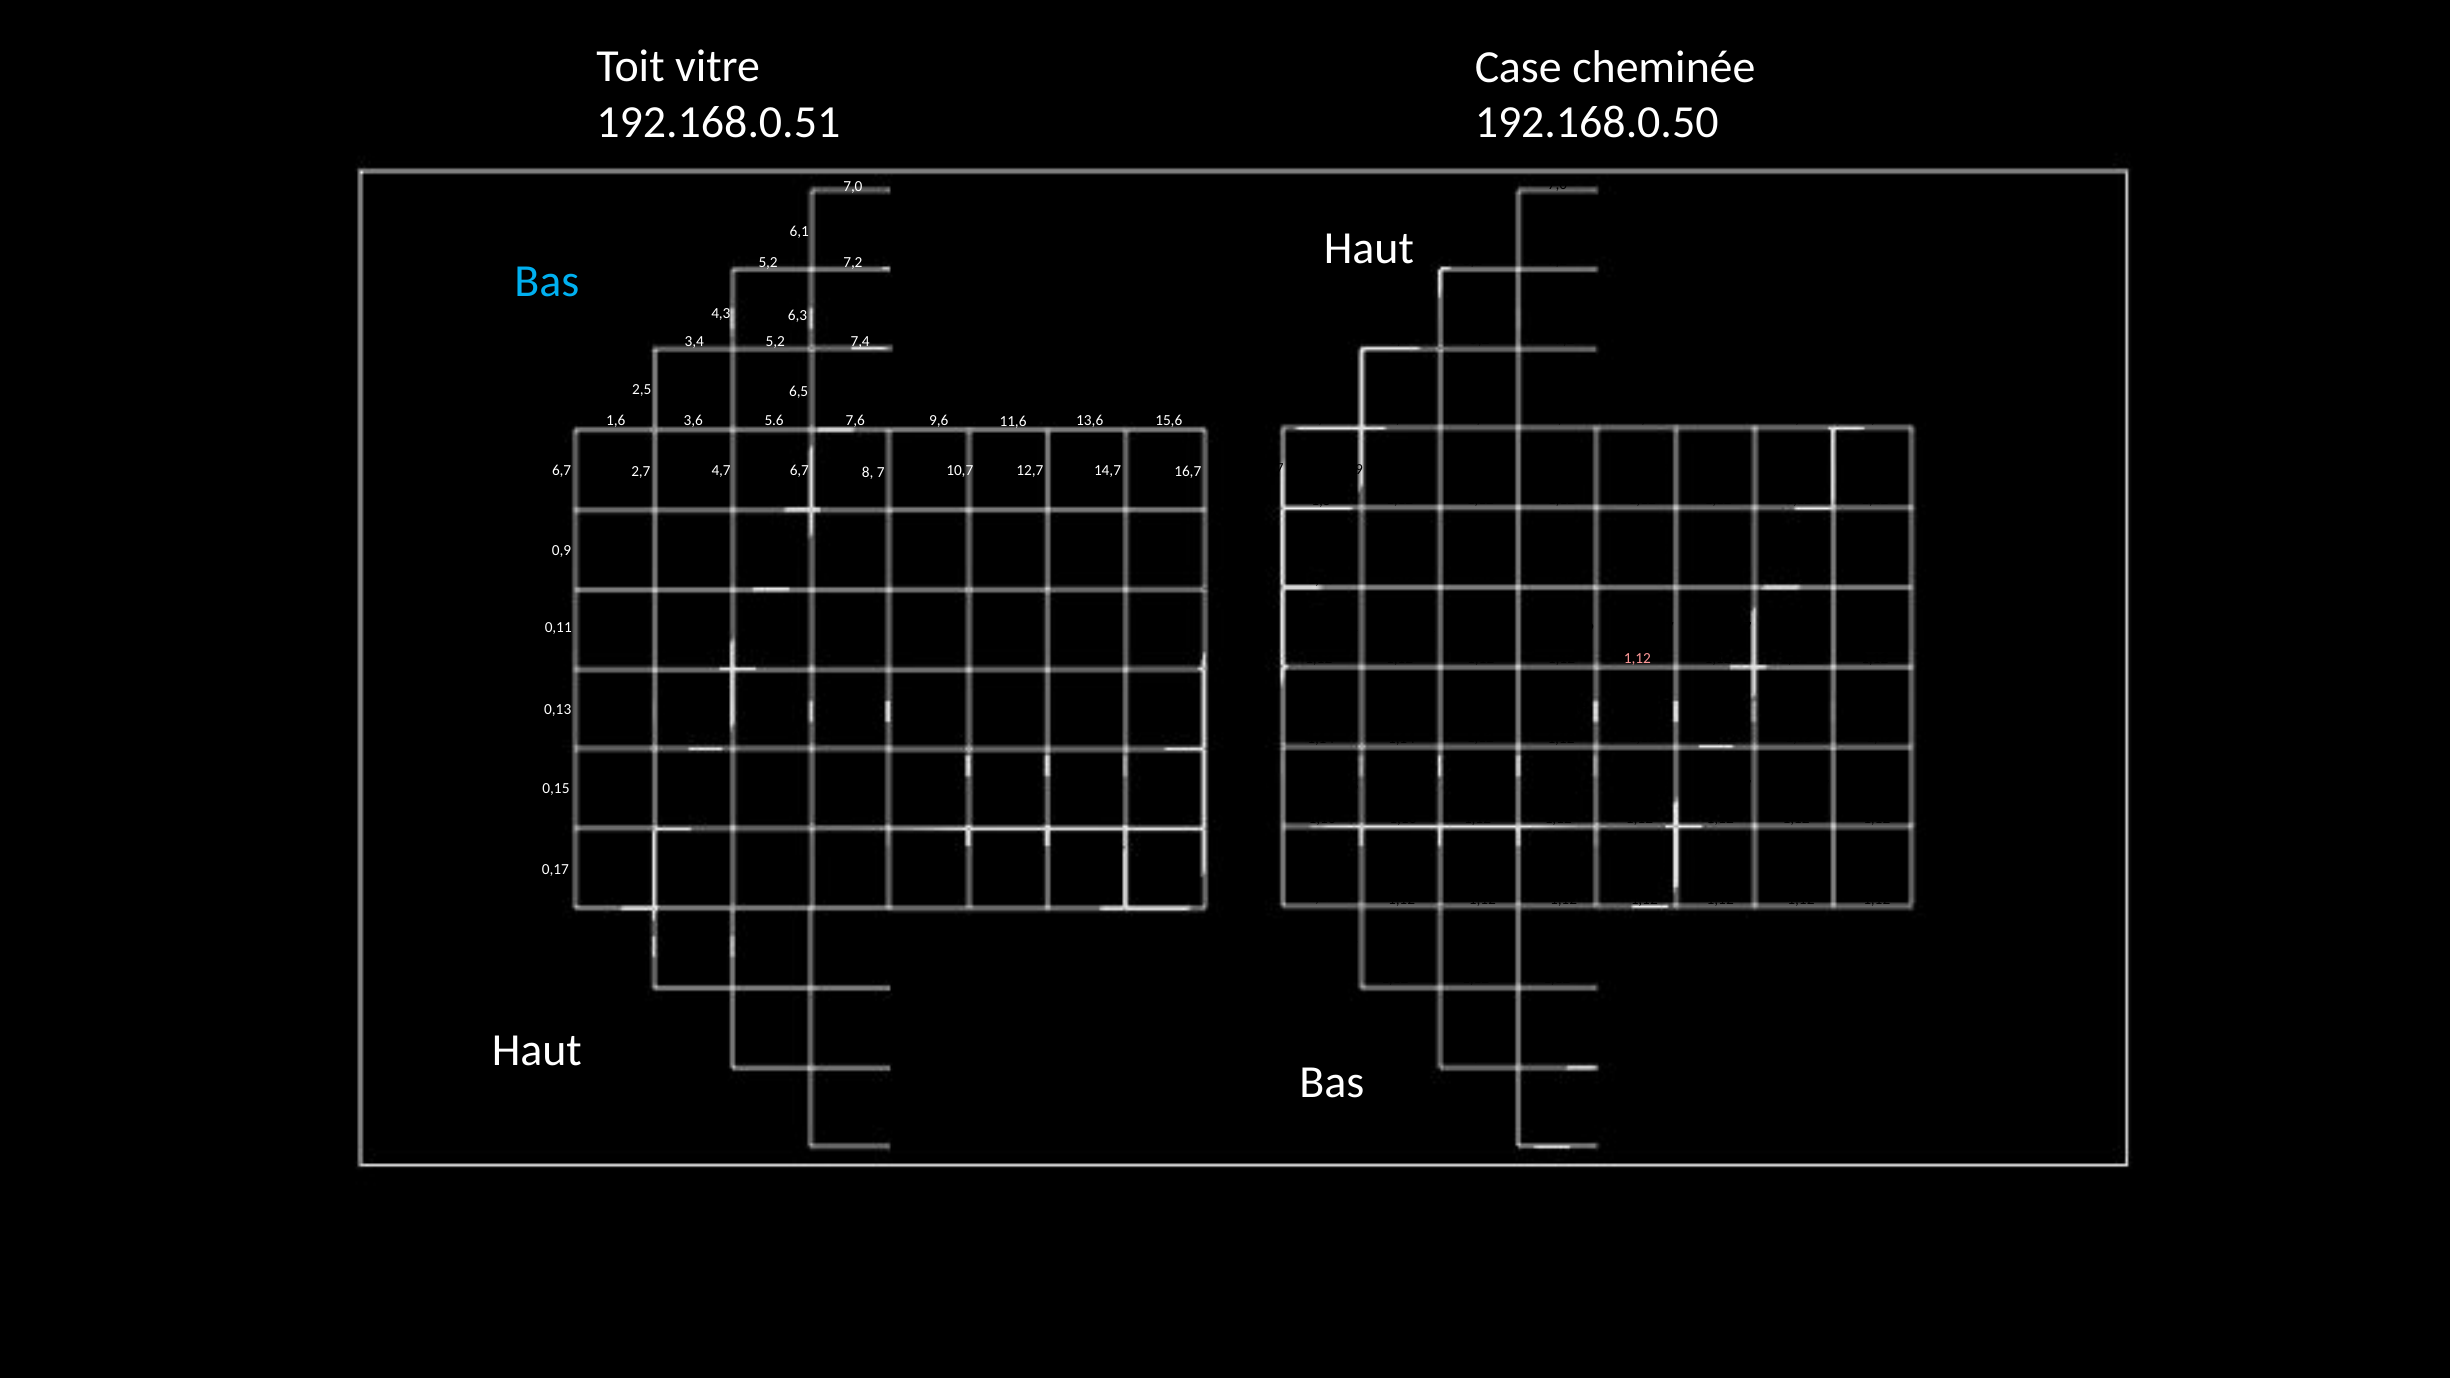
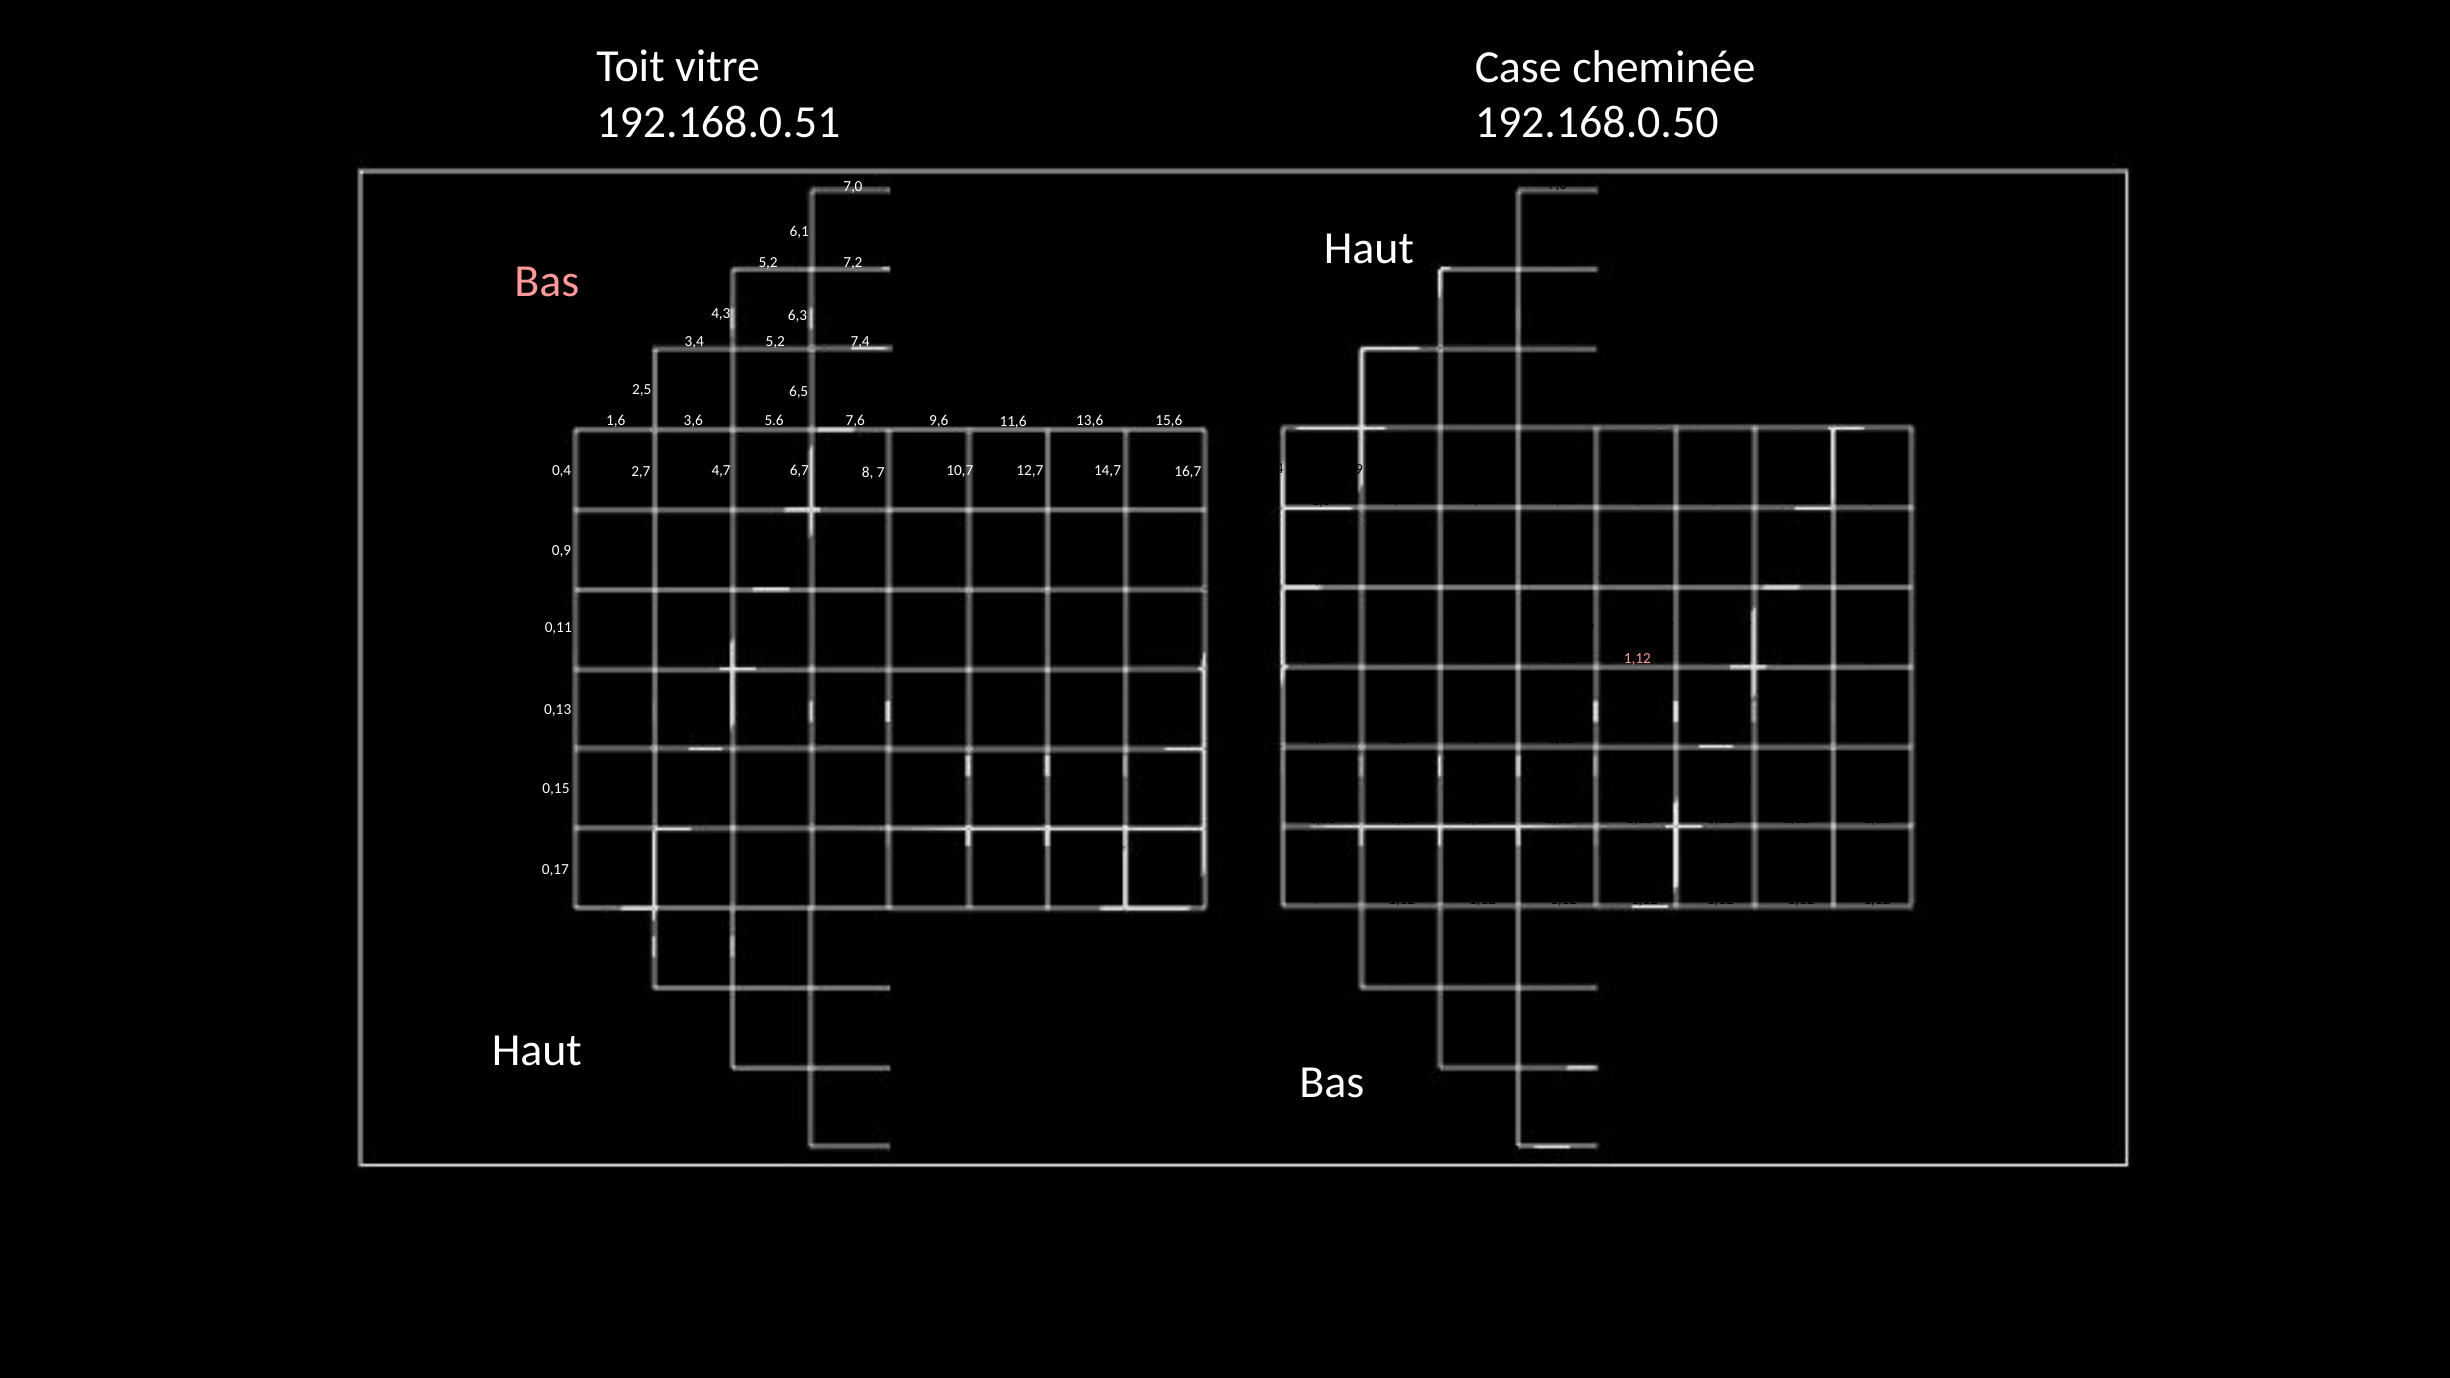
Bas colour: light blue -> pink (547, 281)
57,7: 57,7 -> 17,4 (1270, 469)
6,7: 6,7 -> 0,4 (562, 471)
